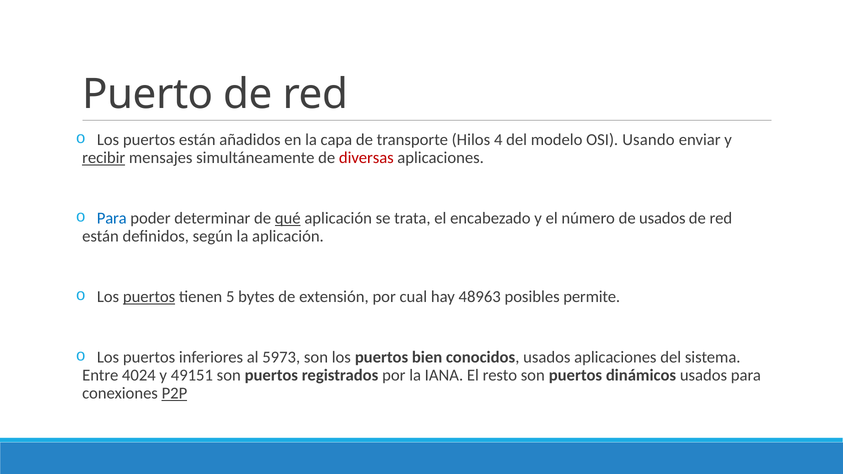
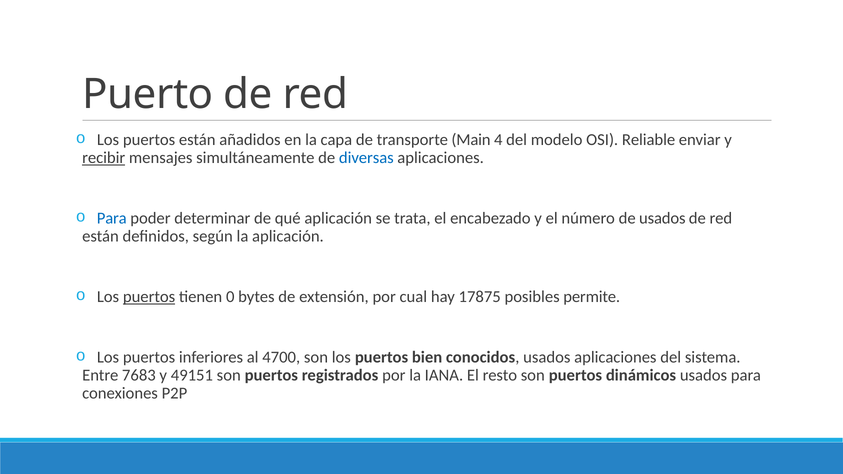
Hilos: Hilos -> Main (471, 140)
Usando: Usando -> Reliable (649, 140)
diversas colour: red -> blue (366, 158)
qué underline: present -> none (288, 218)
5: 5 -> 0 (230, 297)
48963: 48963 -> 17875 (480, 297)
5973: 5973 -> 4700 (281, 358)
4024: 4024 -> 7683 (139, 376)
P2P underline: present -> none (174, 394)
